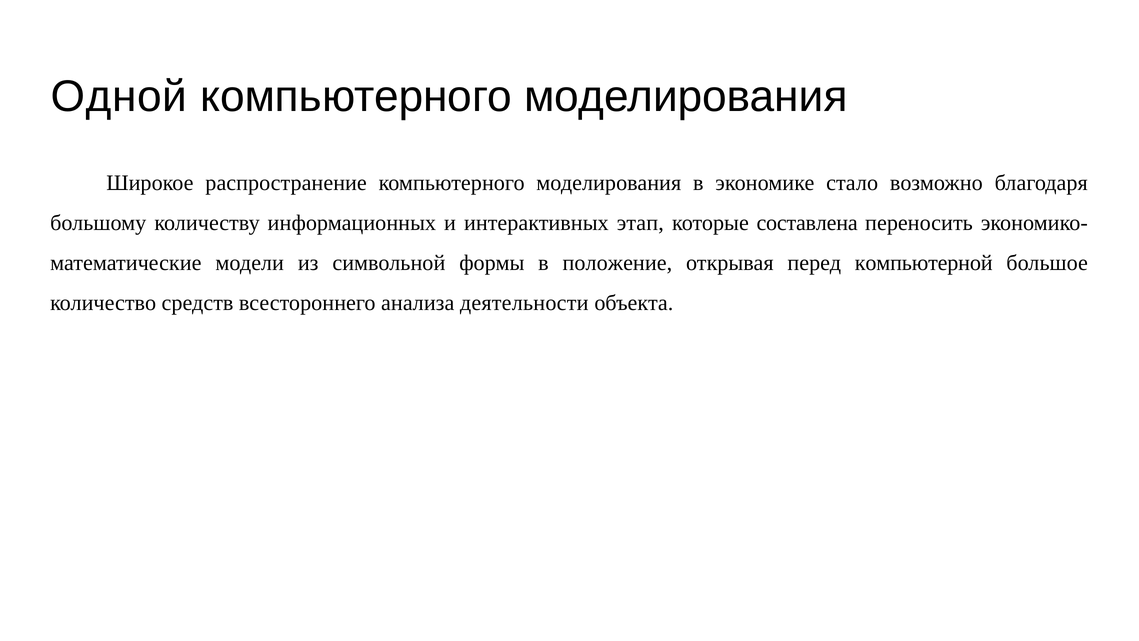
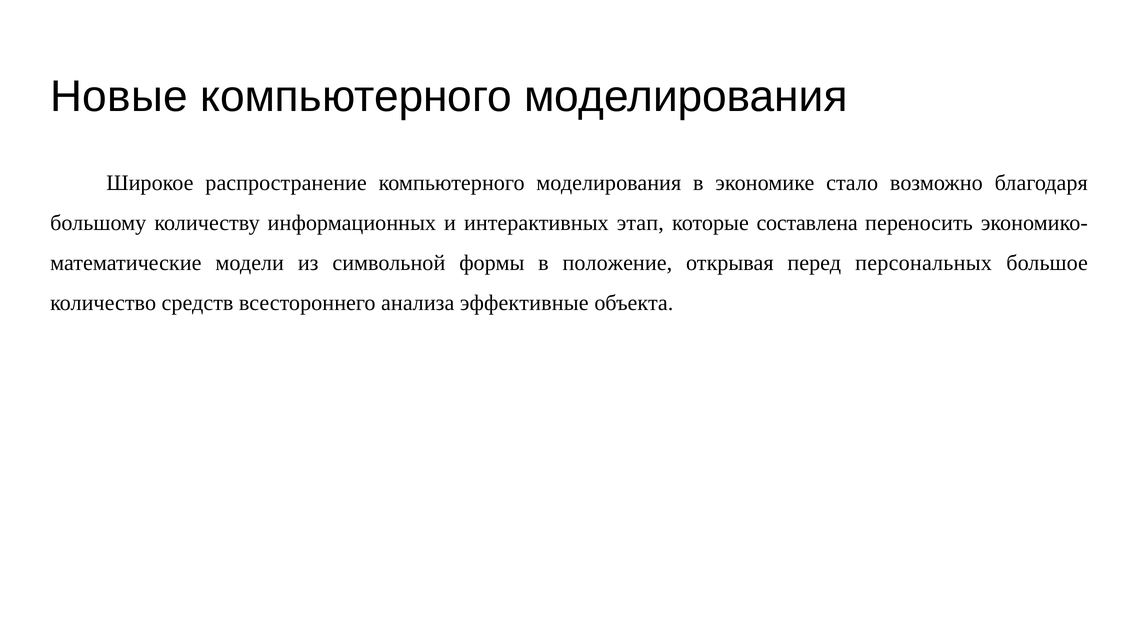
Одной: Одной -> Новые (119, 97)
компьютерной: компьютерной -> персональных (924, 263)
деятельности: деятельности -> эффективные (524, 303)
